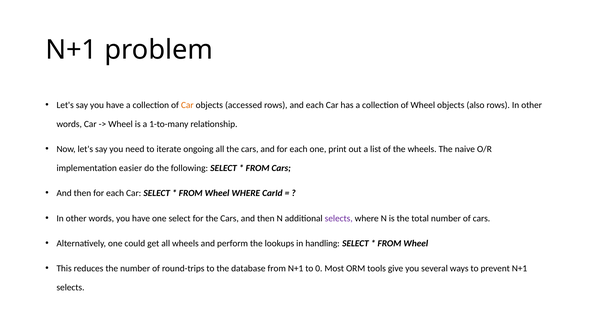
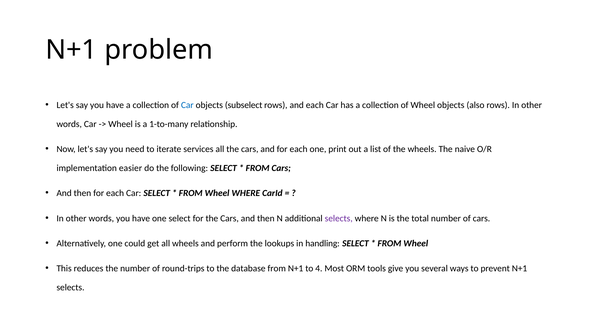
Car colour: orange -> blue (187, 105)
accessed: accessed -> subselect (244, 105)
ongoing: ongoing -> services (198, 149)
0: 0 -> 4 (319, 269)
